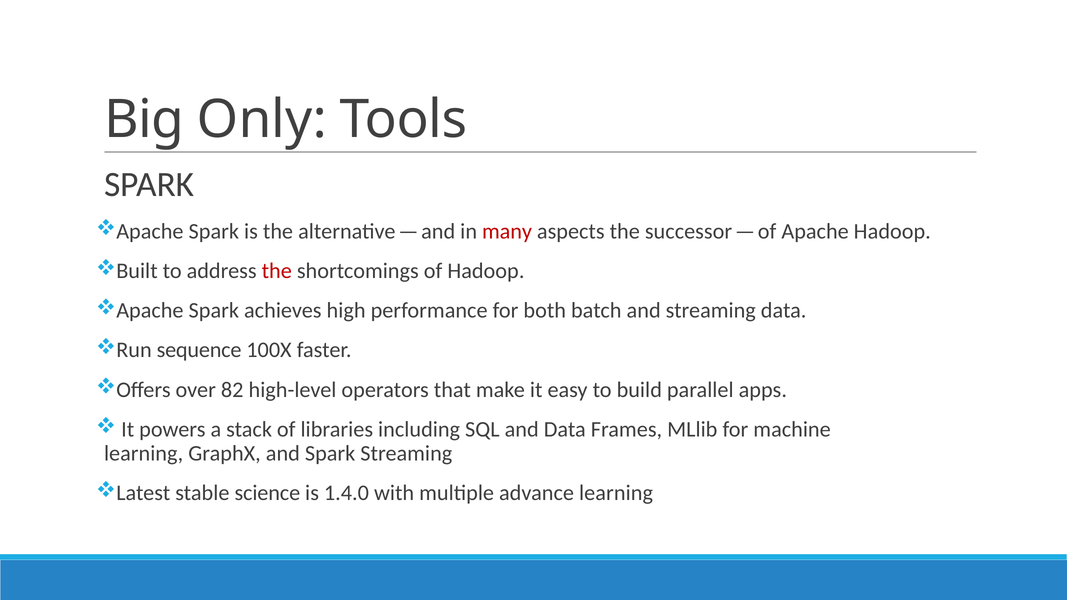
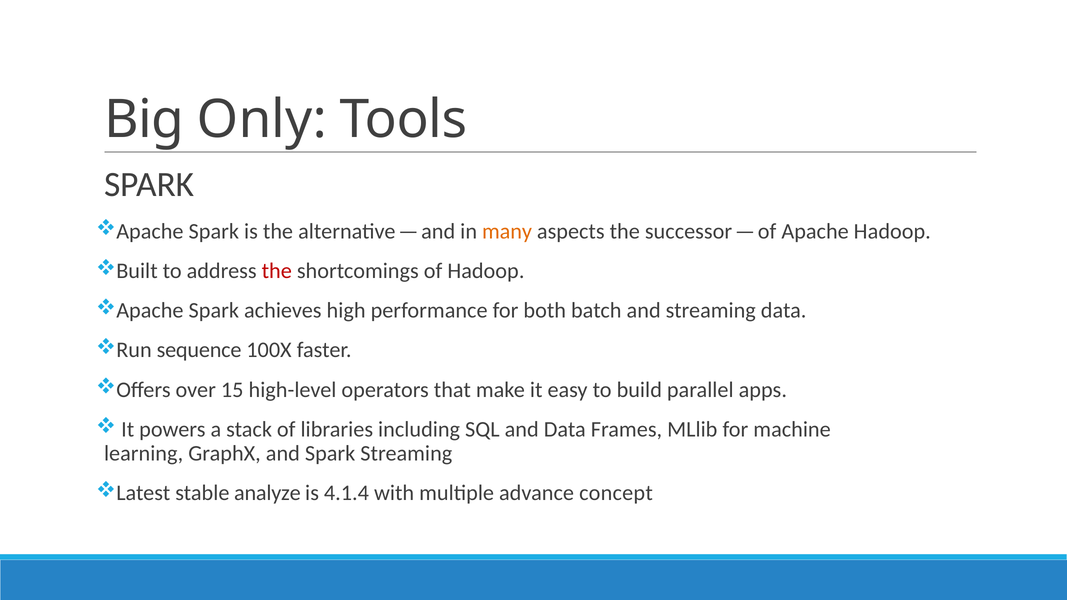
many colour: red -> orange (507, 231)
82: 82 -> 15 (232, 390)
science: science -> analyze (267, 493)
1.4.0: 1.4.0 -> 4.1.4 (346, 493)
advance learning: learning -> concept (616, 493)
